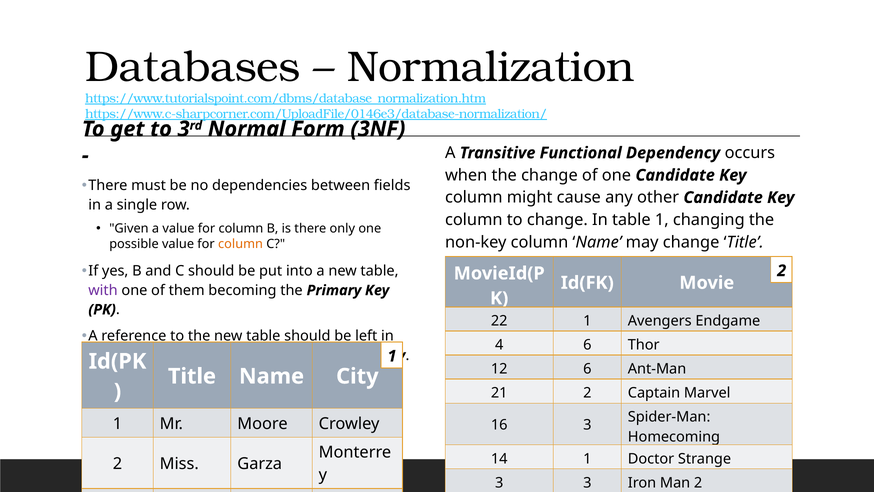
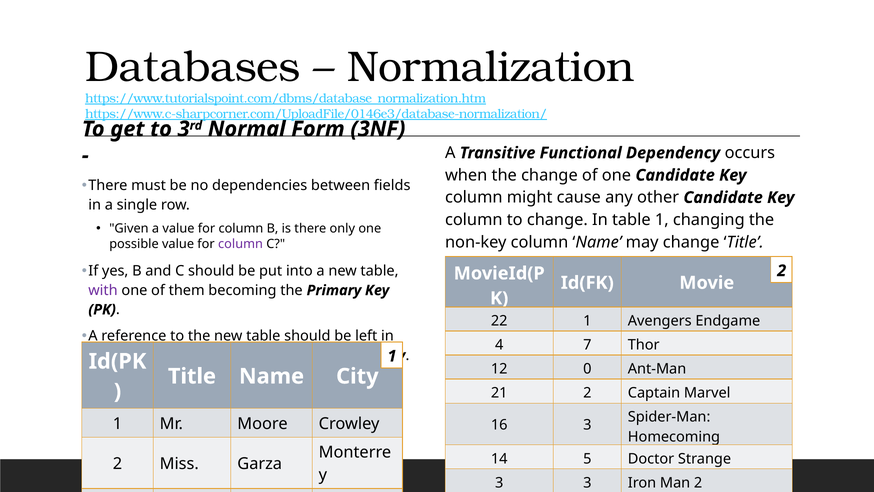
column colour: orange -> purple (241, 244)
4 6: 6 -> 7 (587, 345)
12 6: 6 -> 0 (587, 369)
14 1: 1 -> 5 (587, 458)
